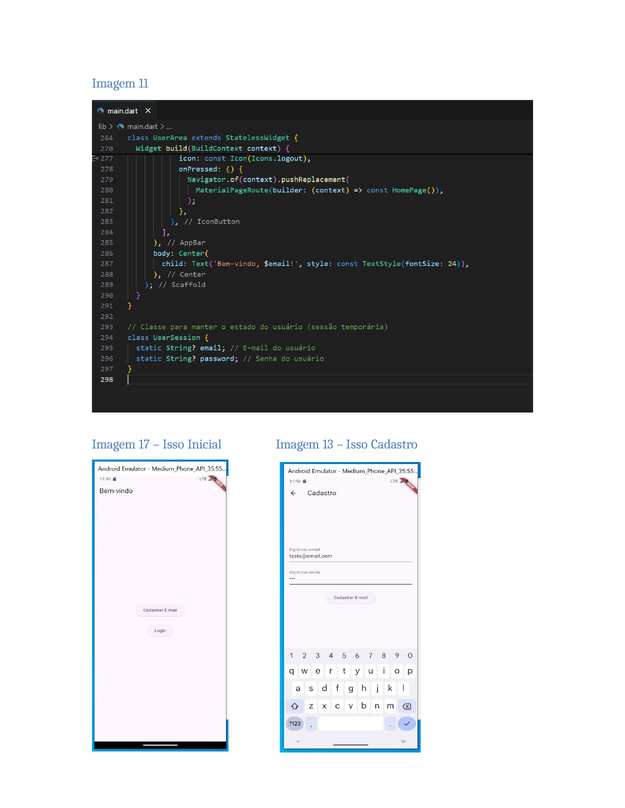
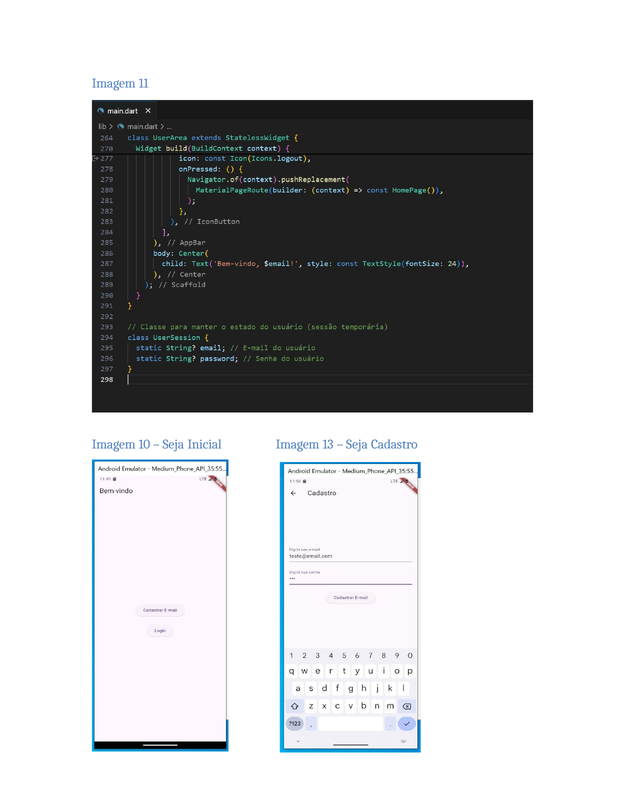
17: 17 -> 10 (144, 445)
Isso: Isso -> Seja (173, 445)
Isso: Isso -> Seja (357, 445)
